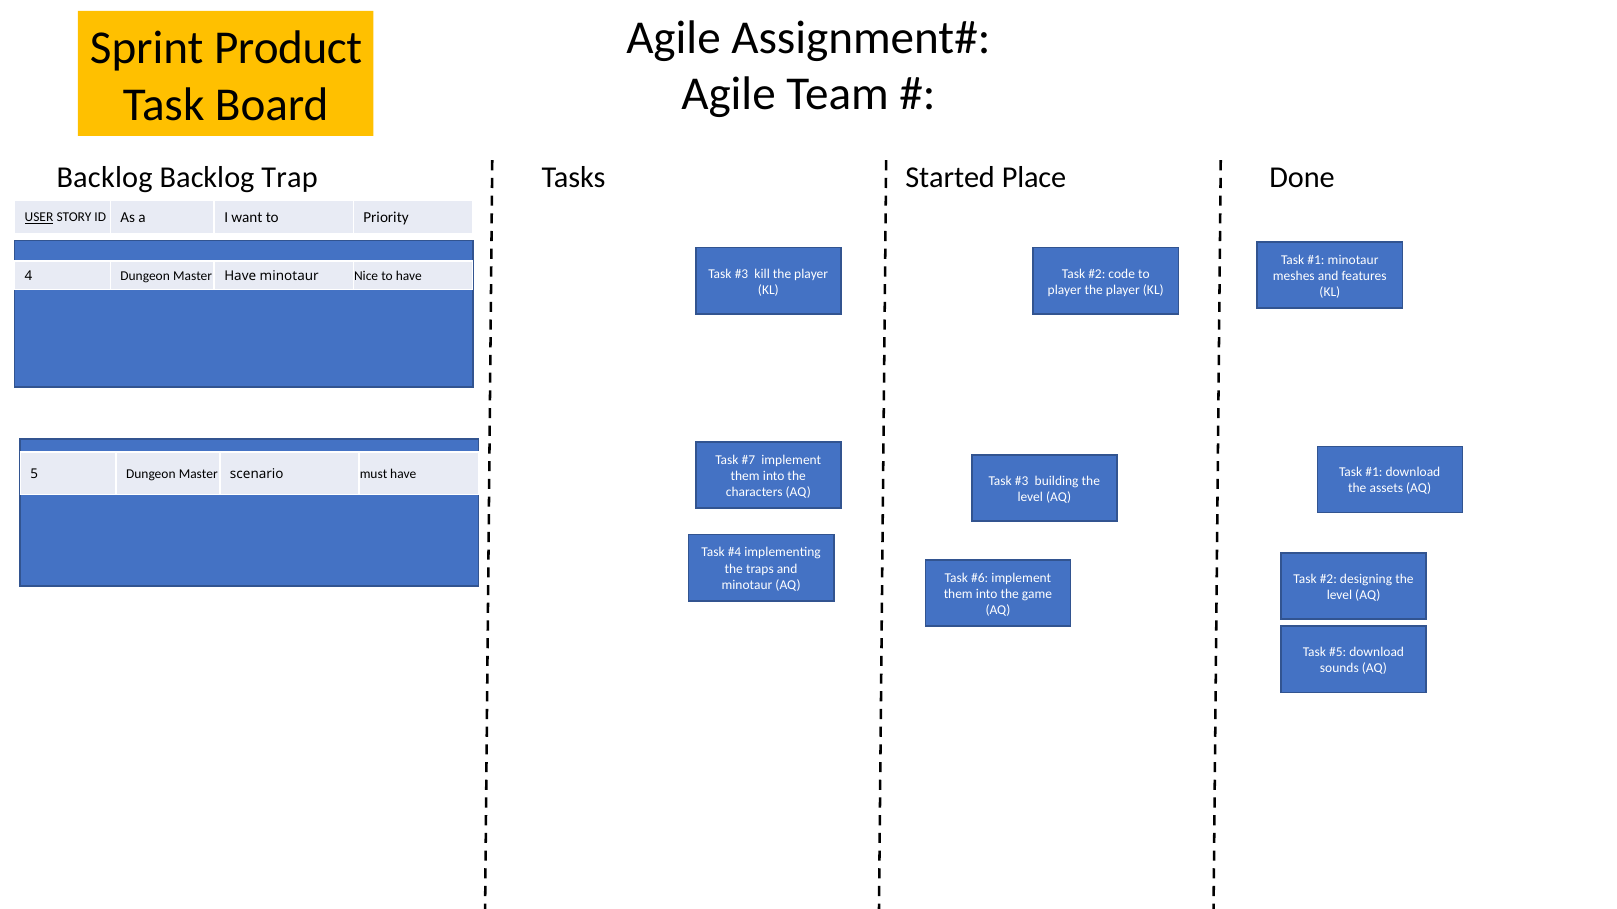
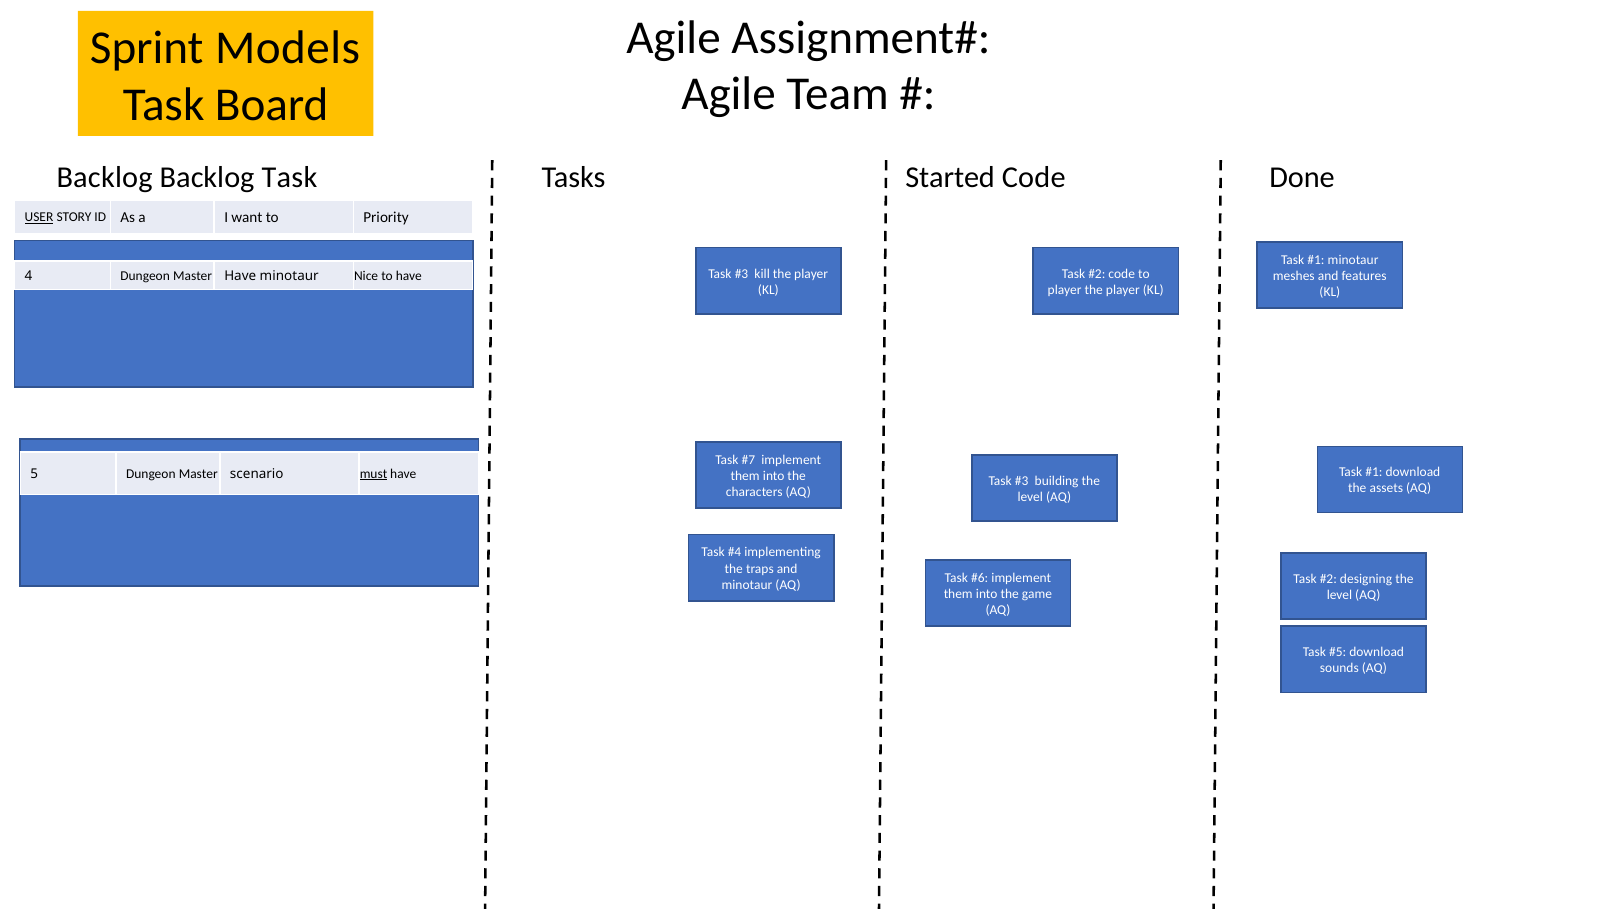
Product: Product -> Models (288, 48)
Backlog Trap: Trap -> Task (289, 177)
Started Place: Place -> Code (1034, 177)
must underline: none -> present (374, 474)
